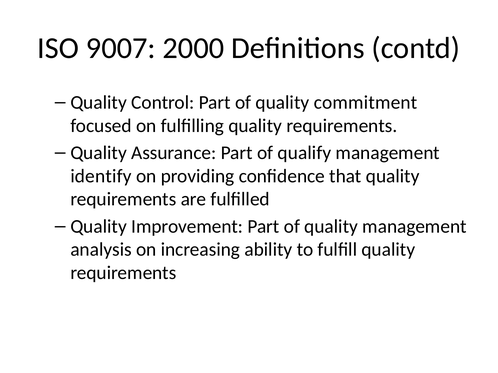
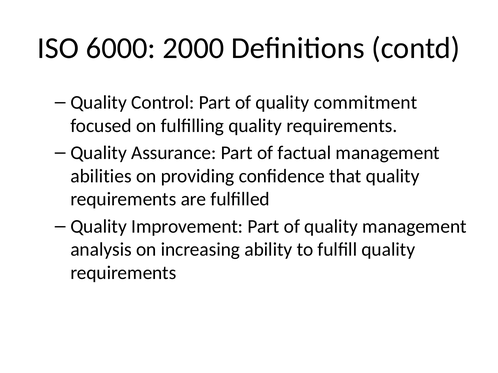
9007: 9007 -> 6000 (121, 48)
qualify: qualify -> factual (304, 153)
identify: identify -> abilities (101, 176)
